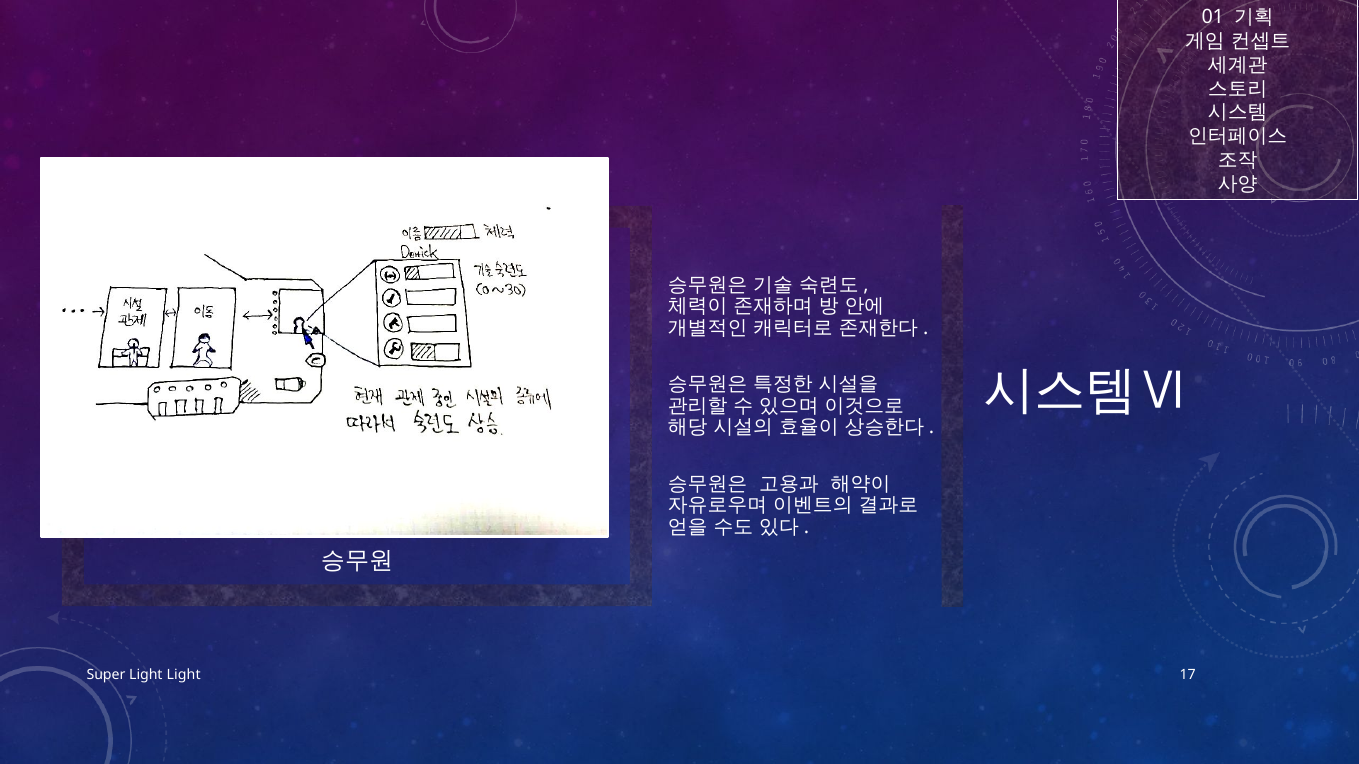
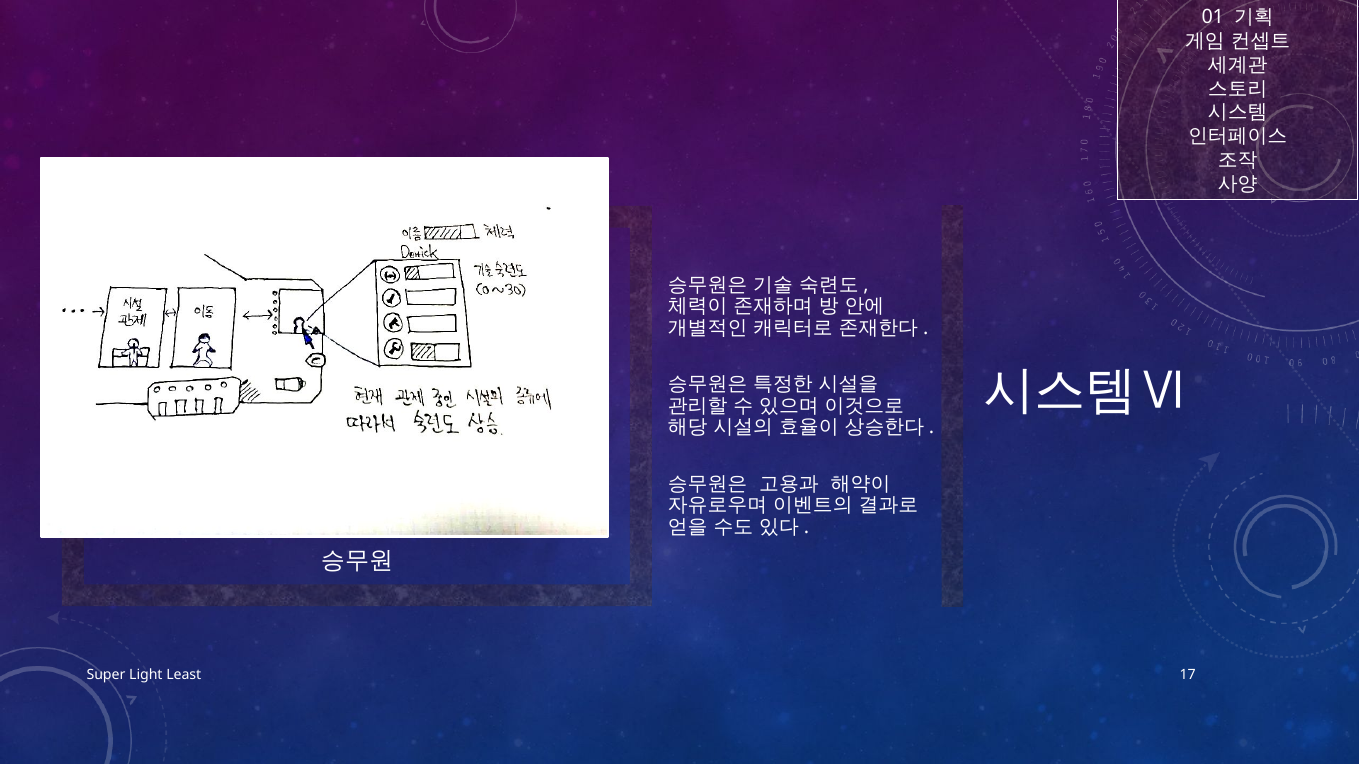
Light Light: Light -> Least (184, 675)
